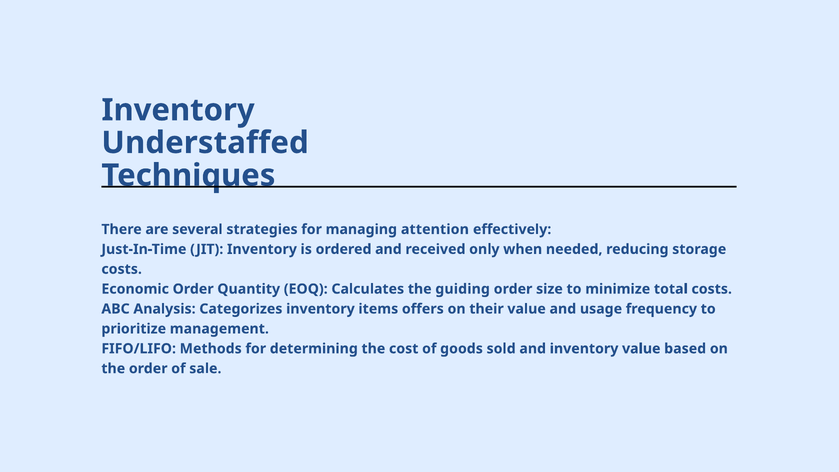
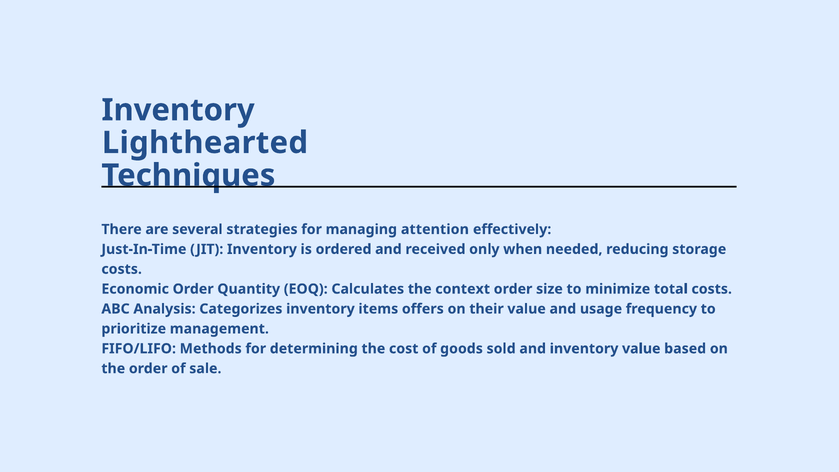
Understaffed: Understaffed -> Lighthearted (205, 143)
guiding: guiding -> context (463, 289)
